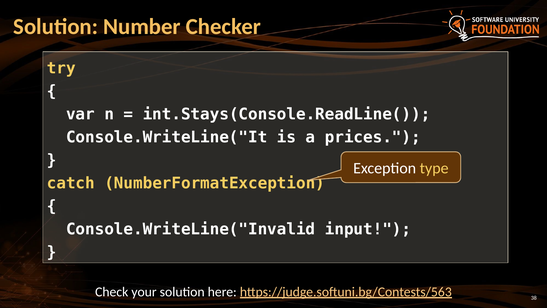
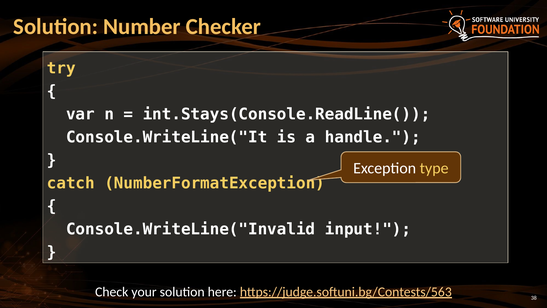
prices: prices -> handle (373, 137)
